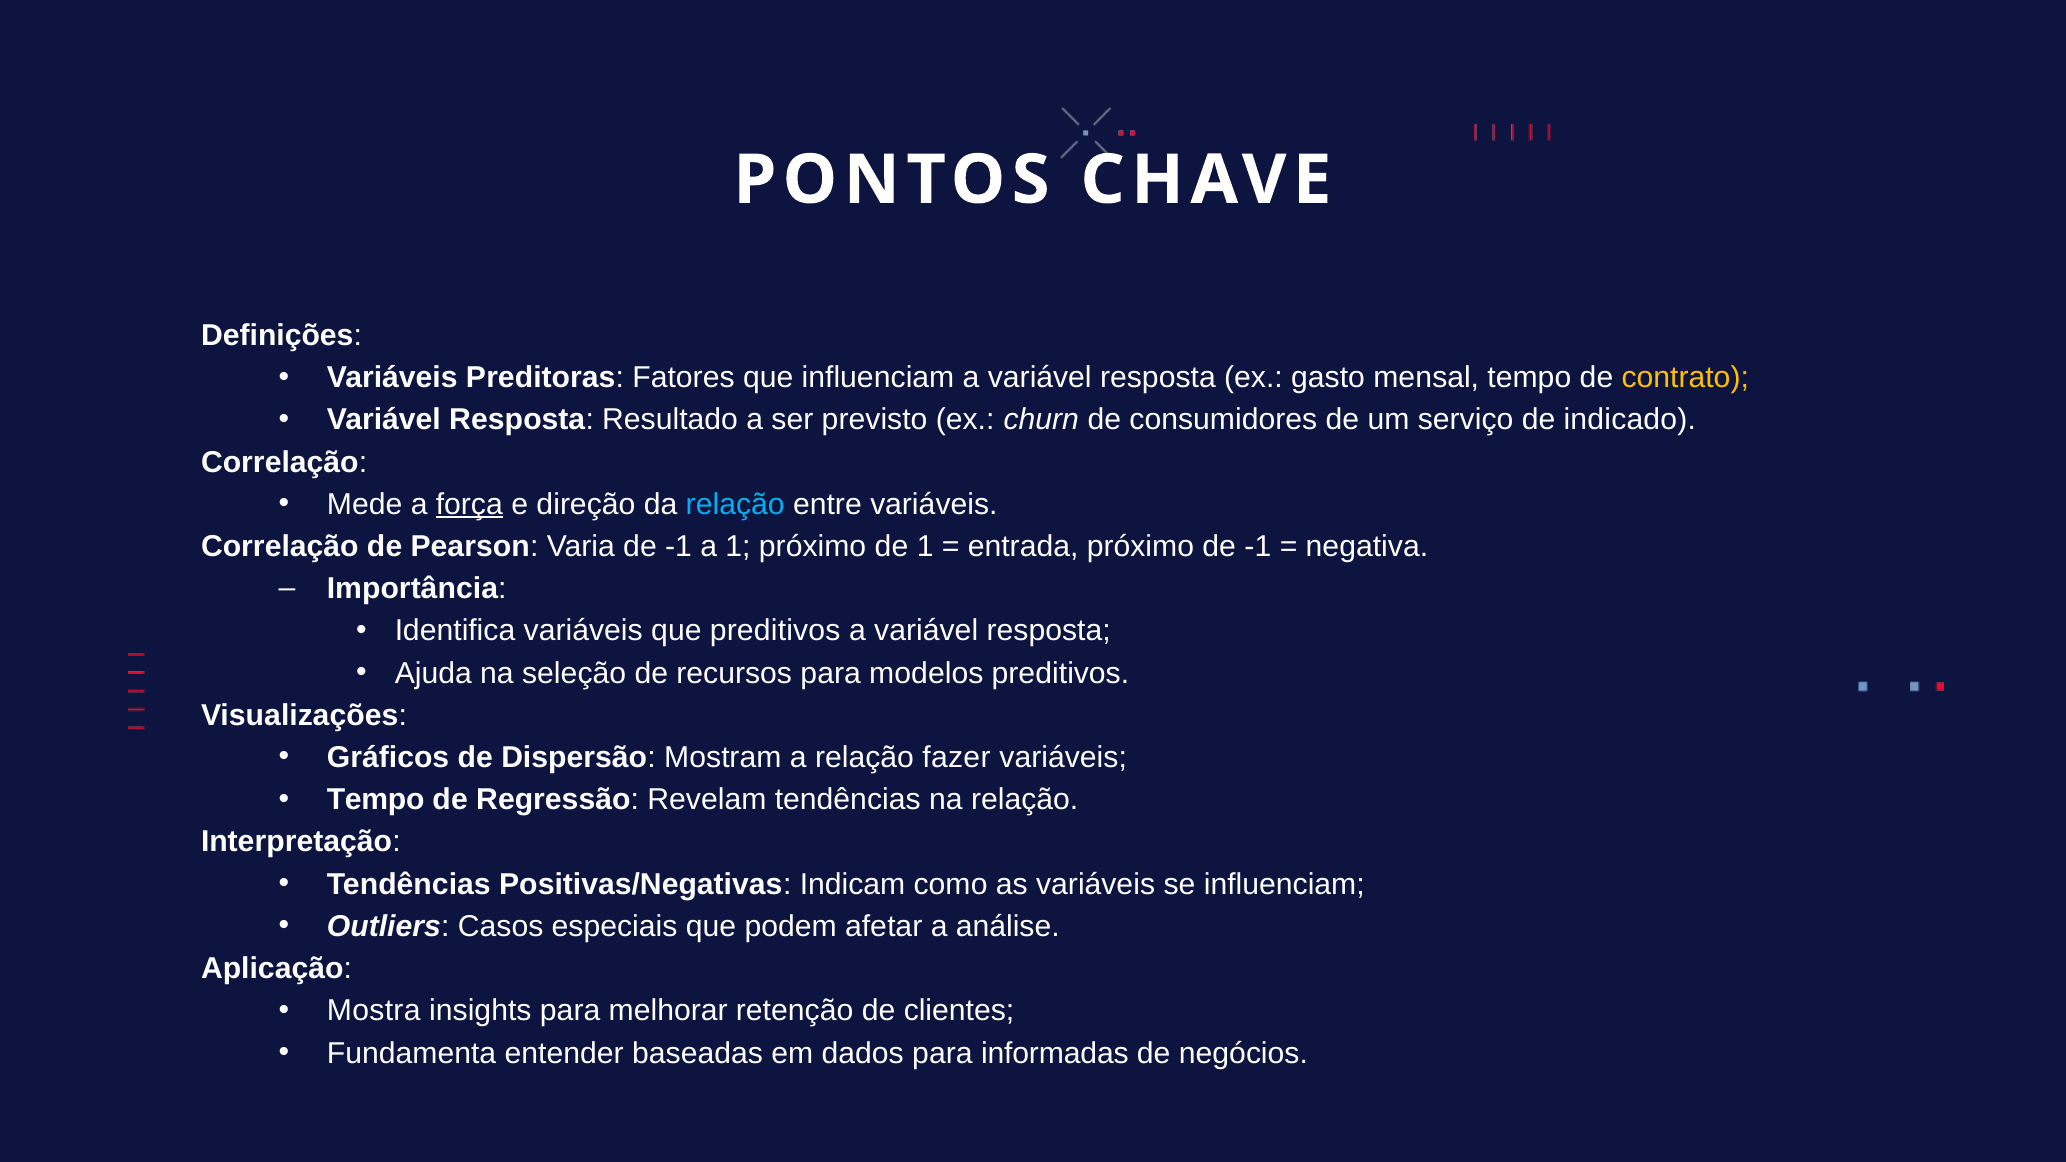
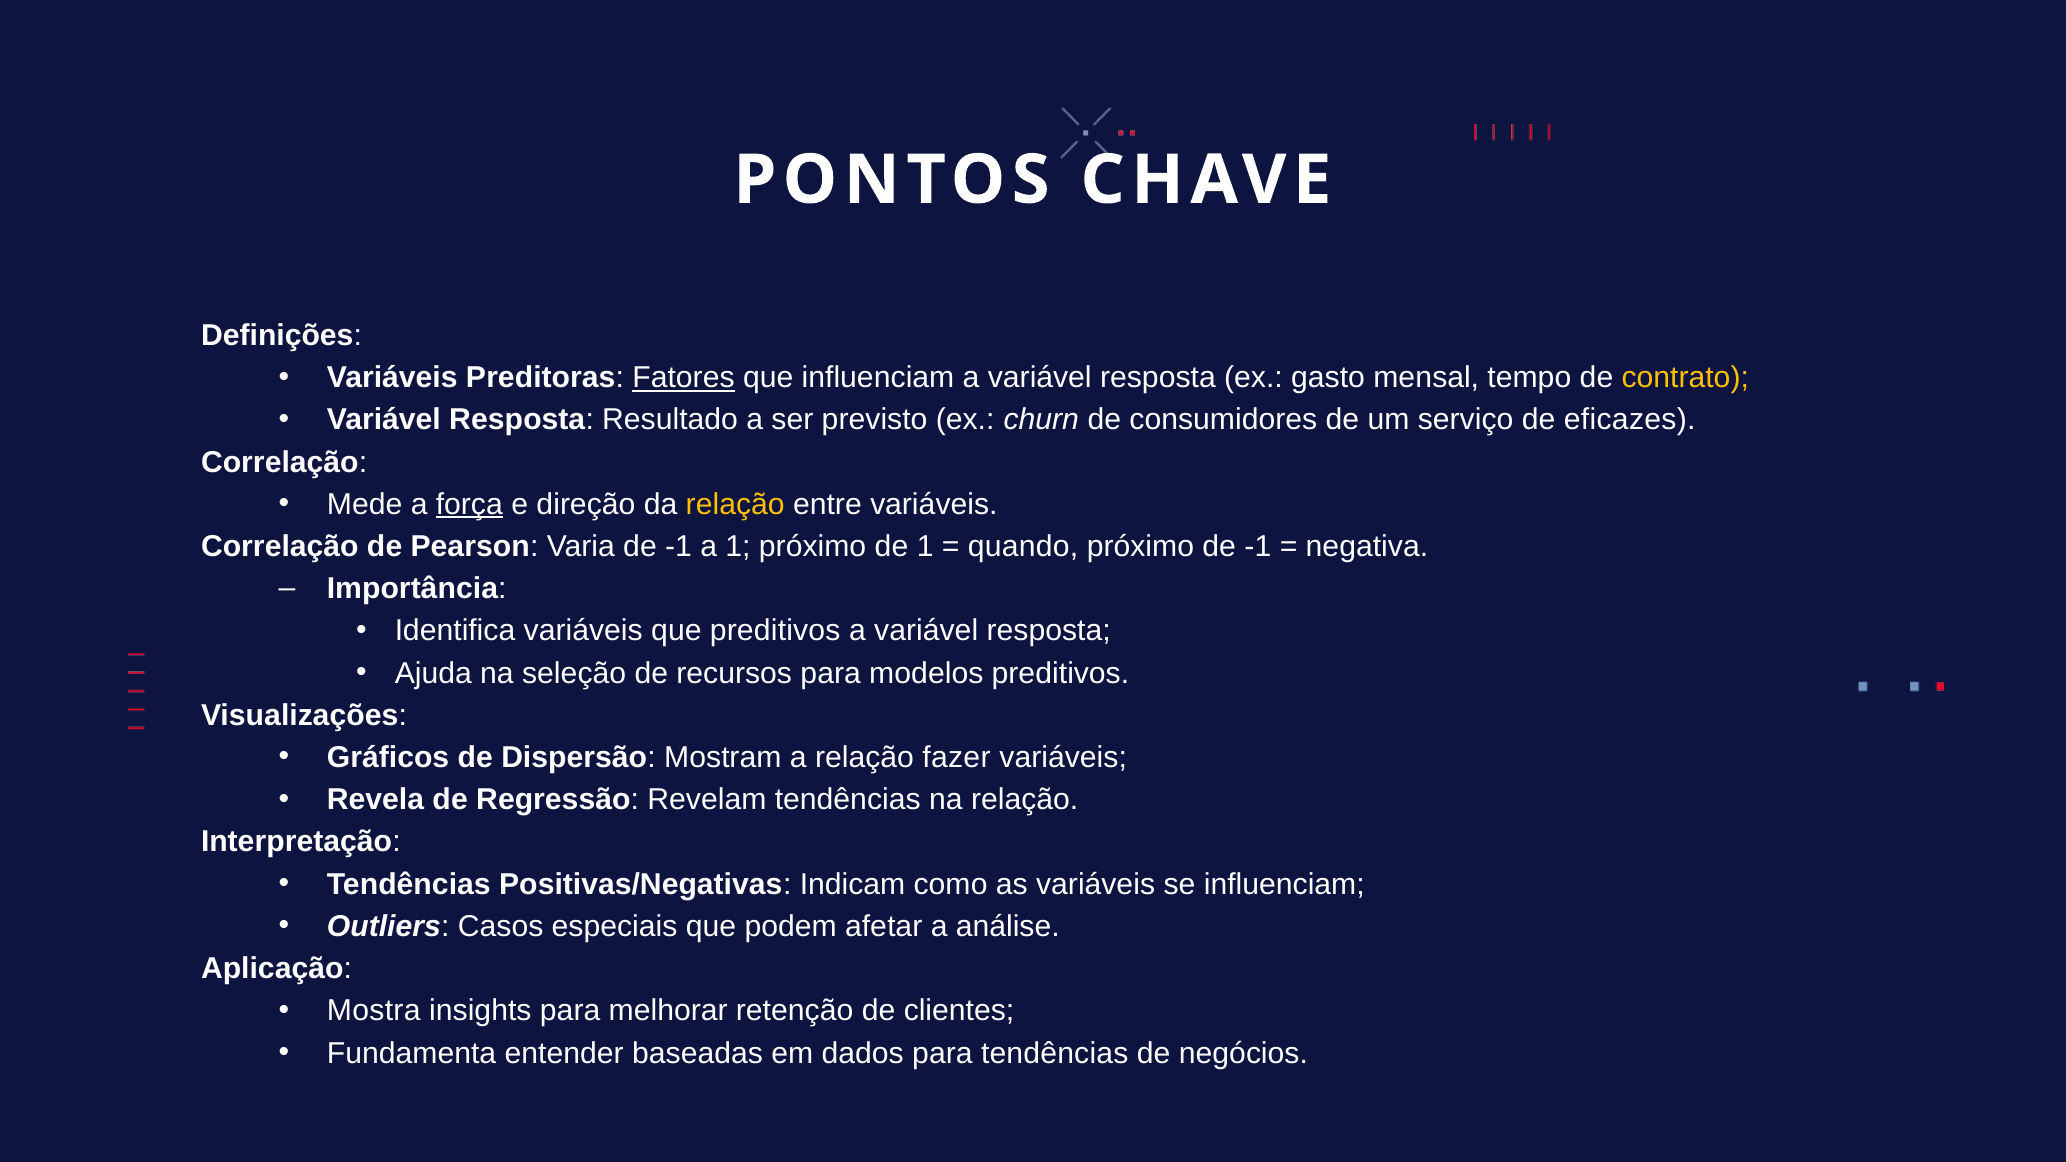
Fatores underline: none -> present (684, 378)
indicado: indicado -> eficazes (1630, 420)
relação colour: light blue -> yellow (735, 504)
entrada: entrada -> quando (1023, 547)
Tempo: Tempo -> Revela (376, 800)
para informadas: informadas -> tendências (1055, 1053)
